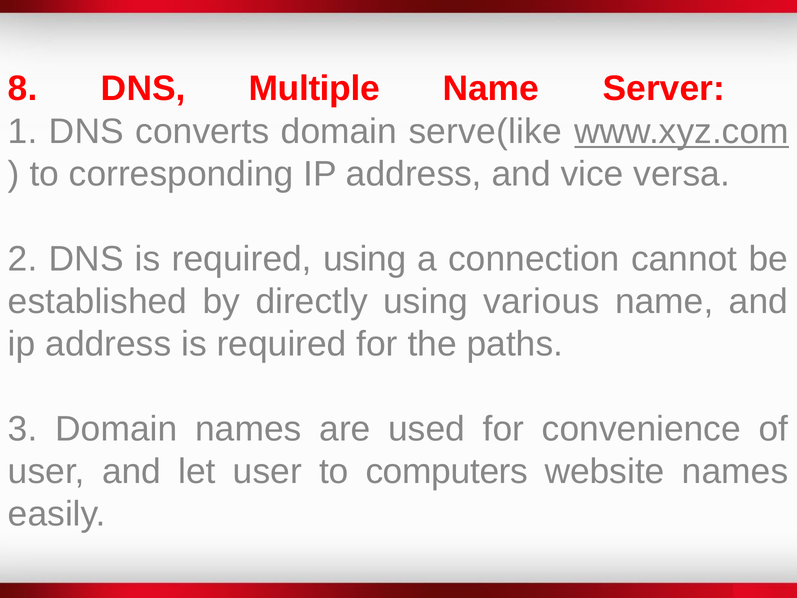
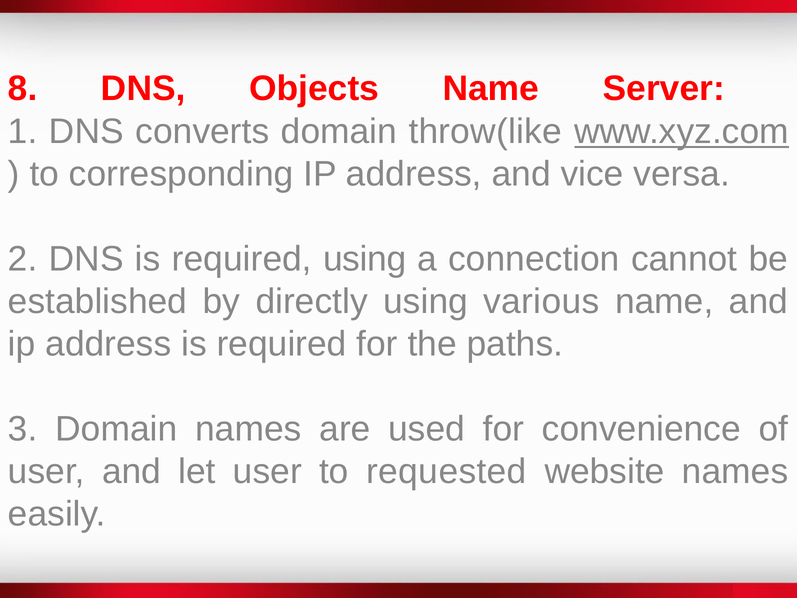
Multiple: Multiple -> Objects (314, 89)
serve(like: serve(like -> throw(like (485, 131)
computers: computers -> requested (446, 471)
